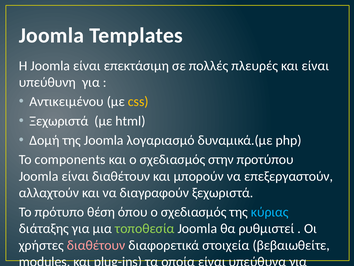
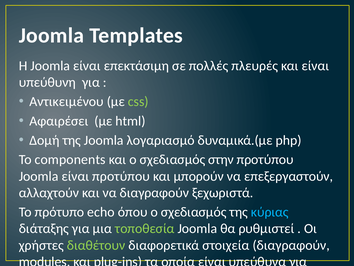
css colour: yellow -> light green (138, 102)
Ξεχωριστά: Ξεχωριστά -> Αφαιρέσει (59, 121)
είναι διαθέτουν: διαθέτουν -> προτύπου (121, 176)
θέση: θέση -> echo (101, 212)
διαθέτουν colour: pink -> light green (96, 245)
στοιχεία βεβαιωθείτε: βεβαιωθείτε -> διαγραφούν (291, 245)
